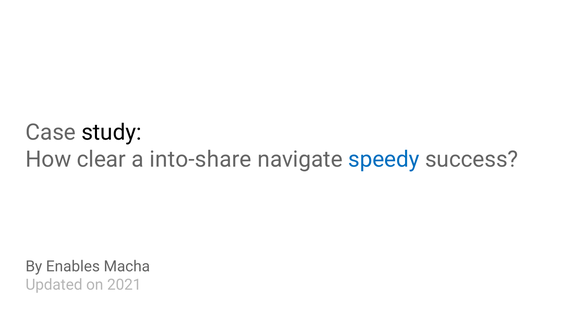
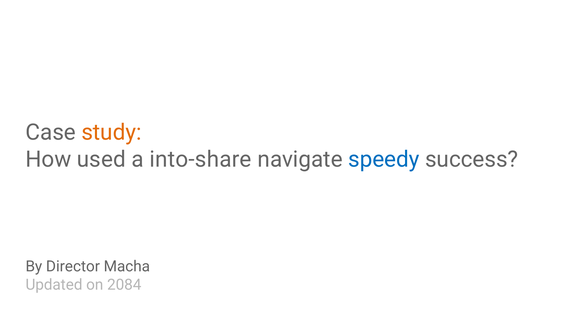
study colour: black -> orange (111, 132)
clear: clear -> used (101, 159)
Enables: Enables -> Director (73, 266)
2021: 2021 -> 2084 (124, 285)
